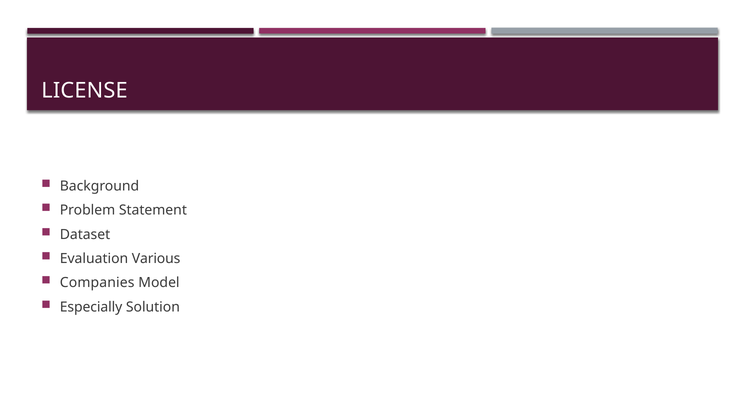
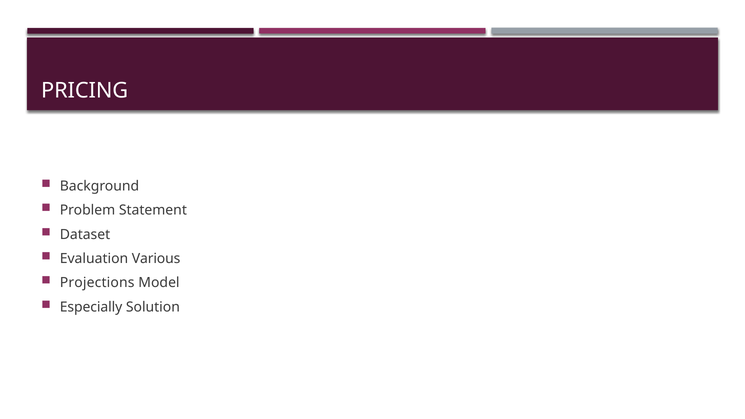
LICENSE: LICENSE -> PRICING (85, 90)
Companies: Companies -> Projections (97, 283)
